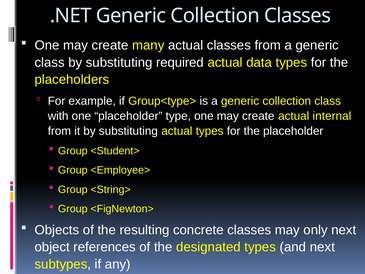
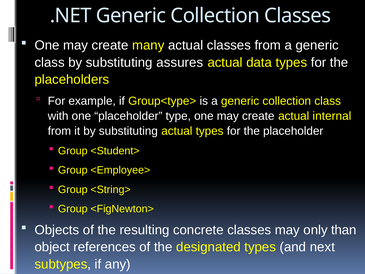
required: required -> assures (180, 62)
only next: next -> than (344, 230)
